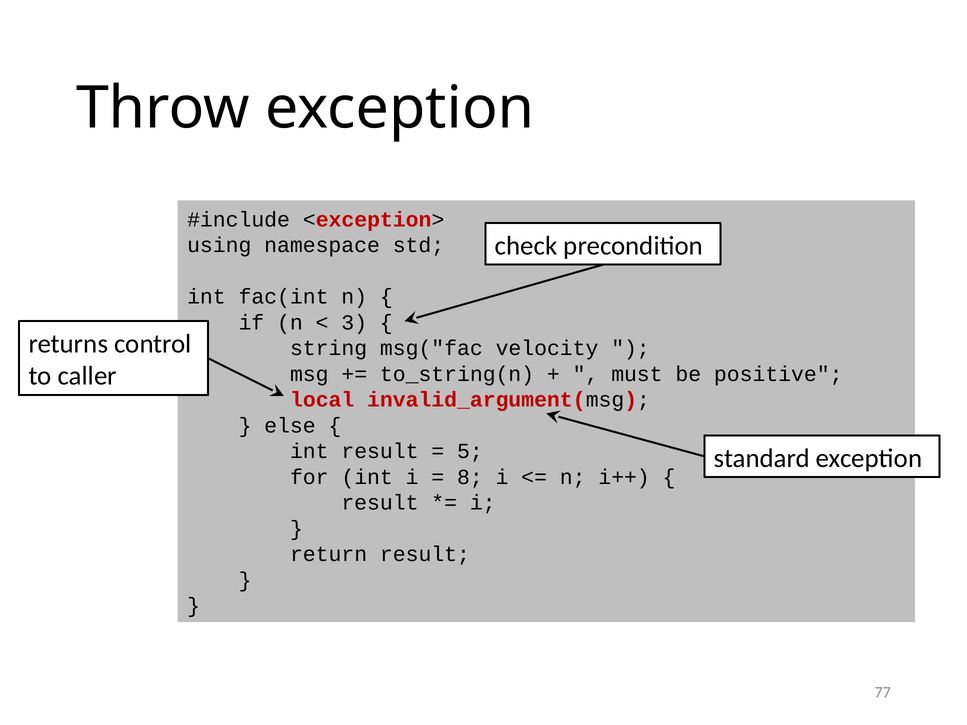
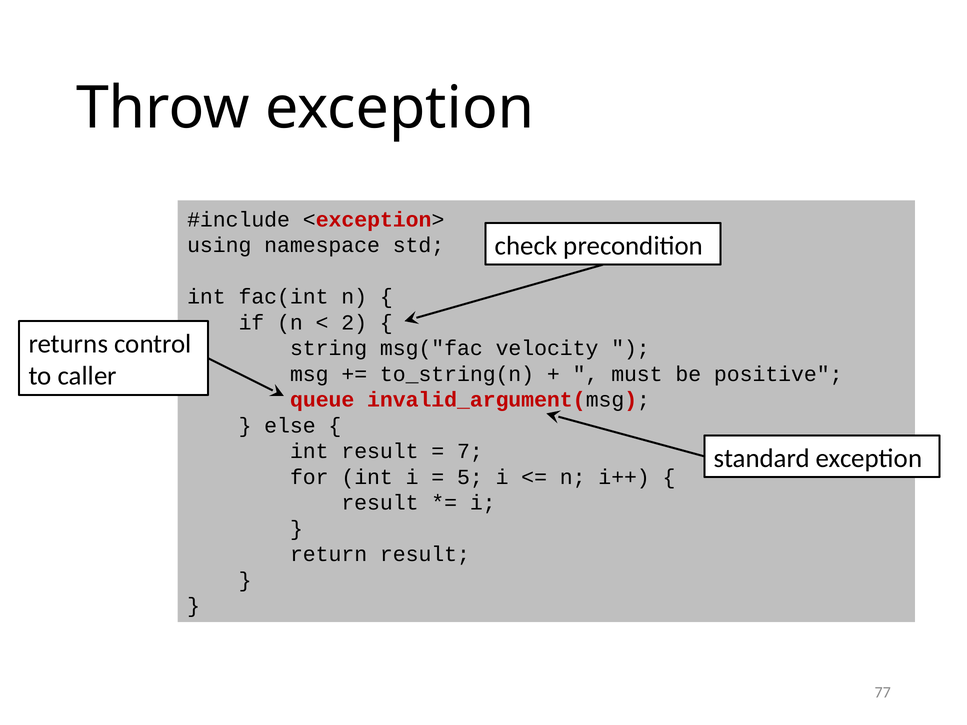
3: 3 -> 2 (354, 323)
local: local -> queue (322, 400)
5: 5 -> 7 (470, 451)
8: 8 -> 5 (470, 477)
